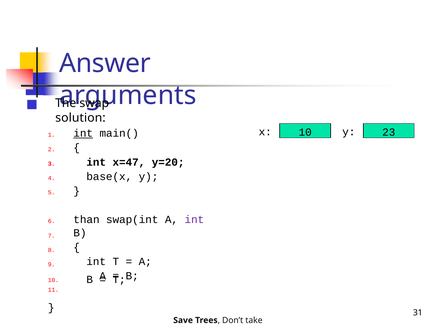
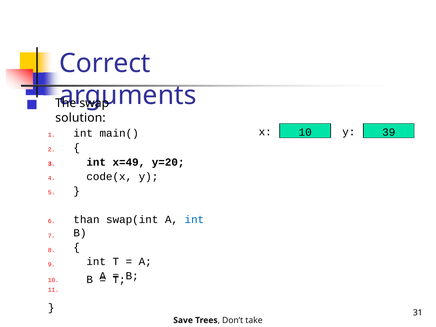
Answer: Answer -> Correct (105, 63)
23: 23 -> 39 (389, 132)
int underline: present -> none (83, 133)
x=47: x=47 -> x=49 (129, 162)
base(x: base(x -> code(x (109, 177)
int colour: purple -> blue (194, 220)
